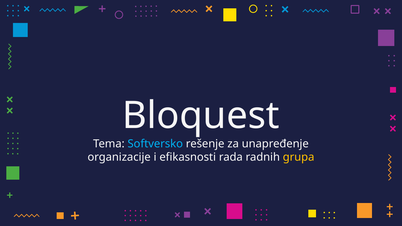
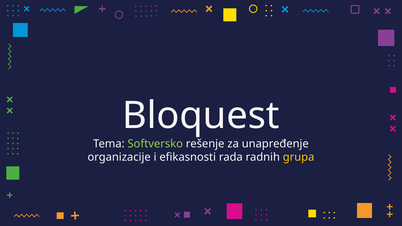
Softversko colour: light blue -> light green (155, 144)
